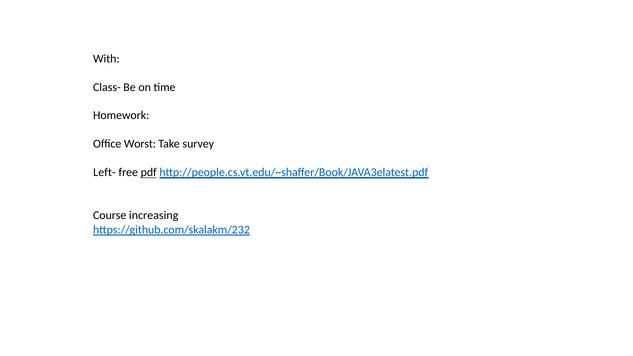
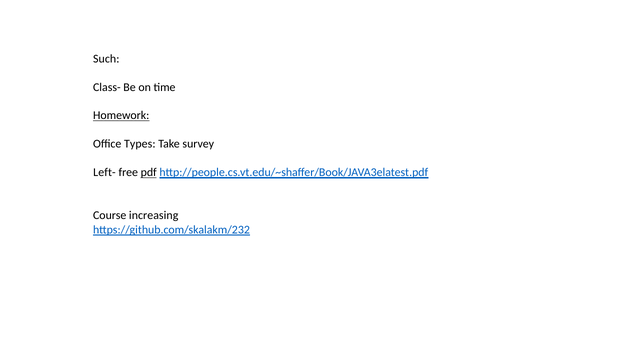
With: With -> Such (106, 59)
Homework underline: none -> present (121, 116)
Worst: Worst -> Types (140, 144)
